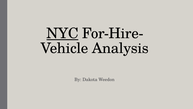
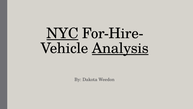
Analysis underline: none -> present (120, 48)
